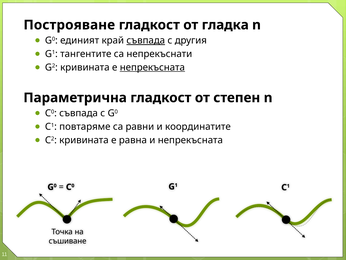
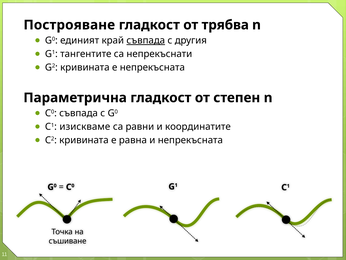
гладка: гладка -> трябва (225, 25)
непрекъсната underline: present -> none (152, 67)
повтаряме: повтаряме -> изискваме (85, 127)
